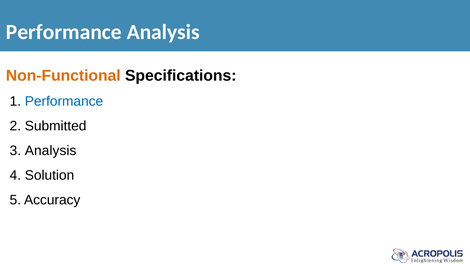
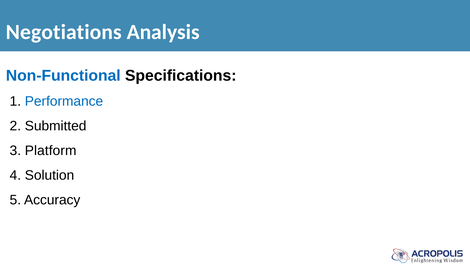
Performance: Performance -> Negotiations (64, 32)
Non-Functional colour: orange -> blue (63, 76)
3 Analysis: Analysis -> Platform (51, 151)
